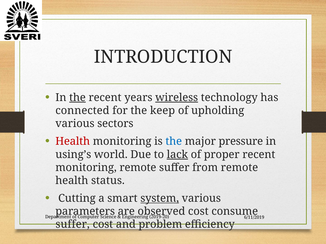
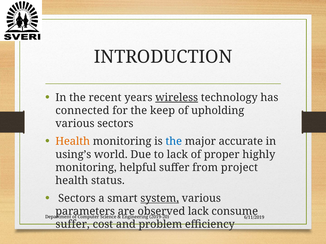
the underline: present -> none (77, 98)
Health colour: red -> orange (73, 142)
pressure: pressure -> accurate (241, 142)
lack underline: present -> none (177, 155)
proper recent: recent -> highly (259, 155)
monitoring remote: remote -> helpful (138, 168)
from remote: remote -> project (239, 168)
Cutting: Cutting -> Sectors (77, 199)
cost: cost -> lack (198, 212)
